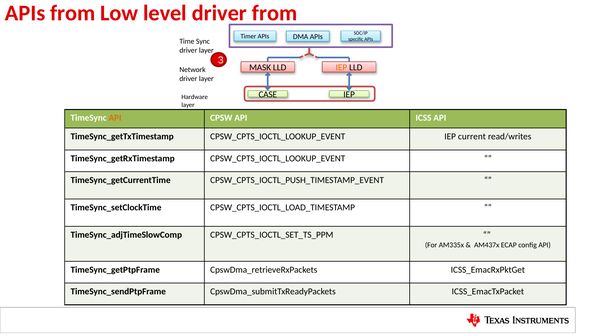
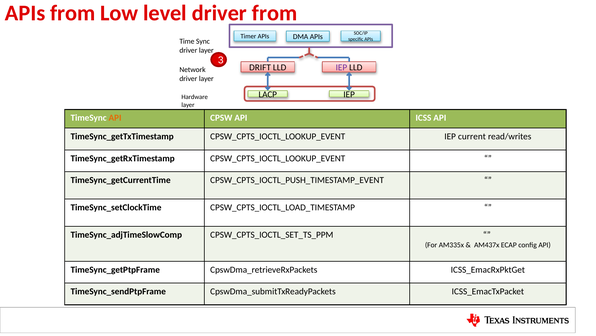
MASK: MASK -> DRIFT (260, 67)
IEP colour: orange -> purple (341, 67)
CASE: CASE -> LACP (268, 94)
